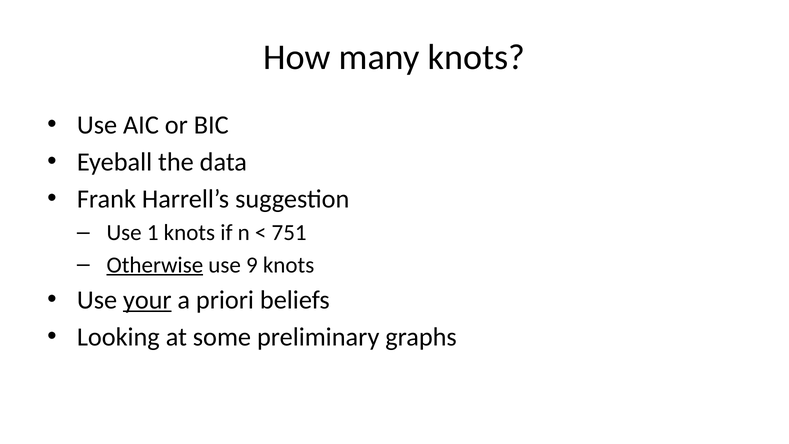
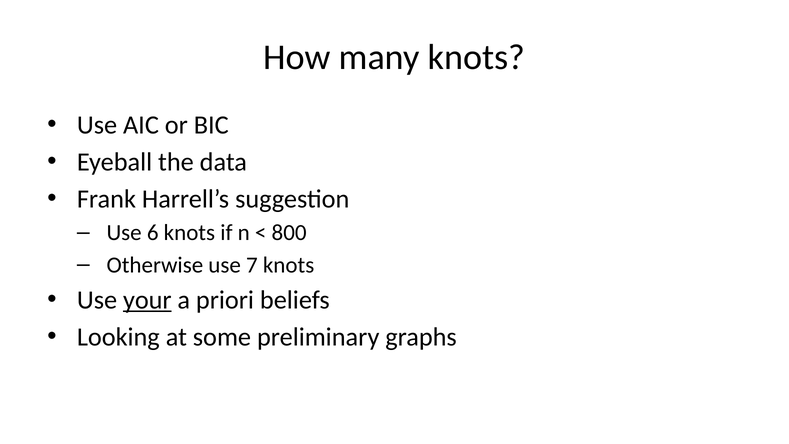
1: 1 -> 6 (153, 233)
751: 751 -> 800 (289, 233)
Otherwise underline: present -> none (155, 265)
9: 9 -> 7 (252, 265)
